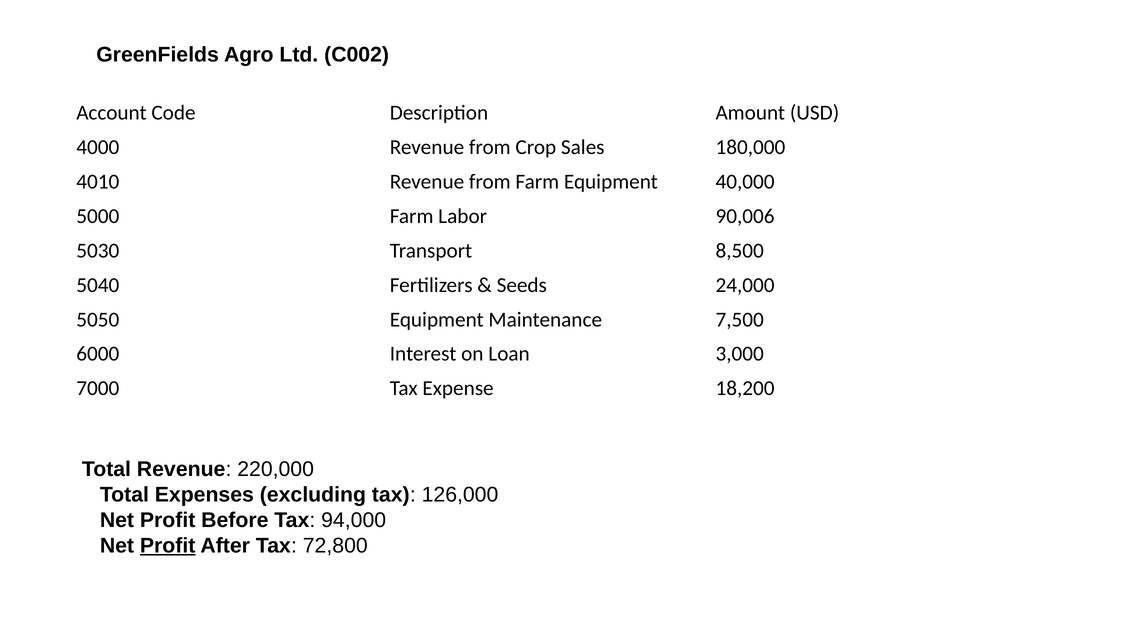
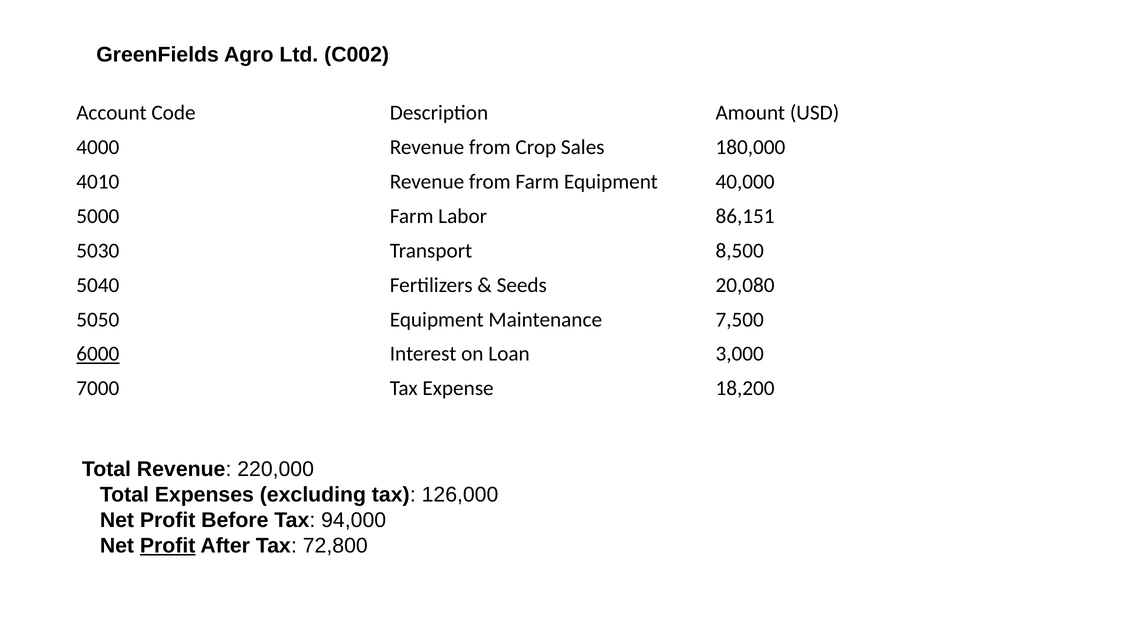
90,006: 90,006 -> 86,151 (745, 216)
24,000: 24,000 -> 20,080 (745, 285)
6000 underline: none -> present (98, 354)
